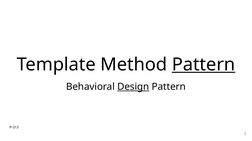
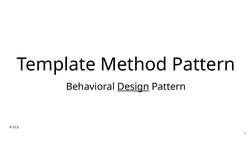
Pattern underline: present -> none (203, 65)
